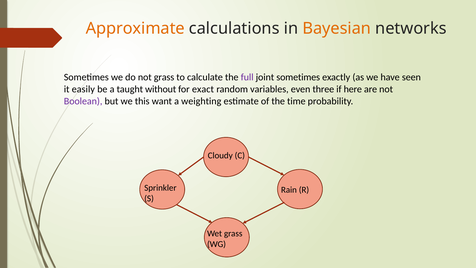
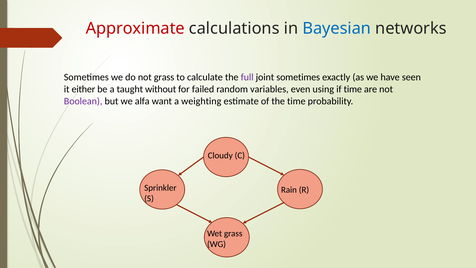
Approximate colour: orange -> red (135, 28)
Bayesian colour: orange -> blue (337, 28)
easily: easily -> either (83, 89)
exact: exact -> failed (203, 89)
three: three -> using (323, 89)
if here: here -> time (353, 89)
this: this -> alfa (142, 101)
